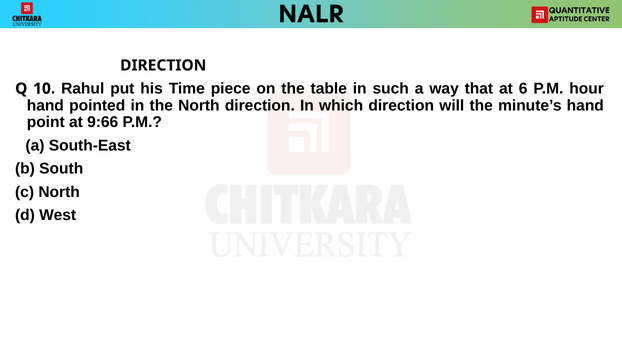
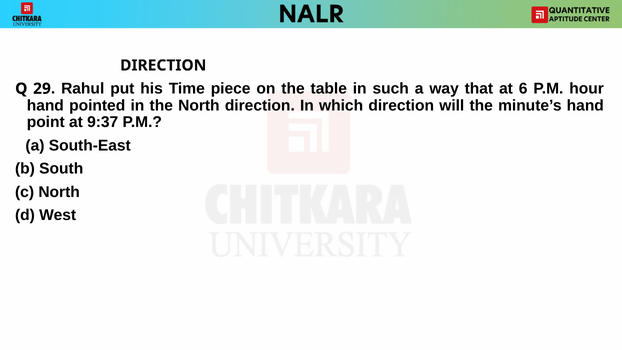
10: 10 -> 29 (42, 89)
9:66: 9:66 -> 9:37 (103, 122)
